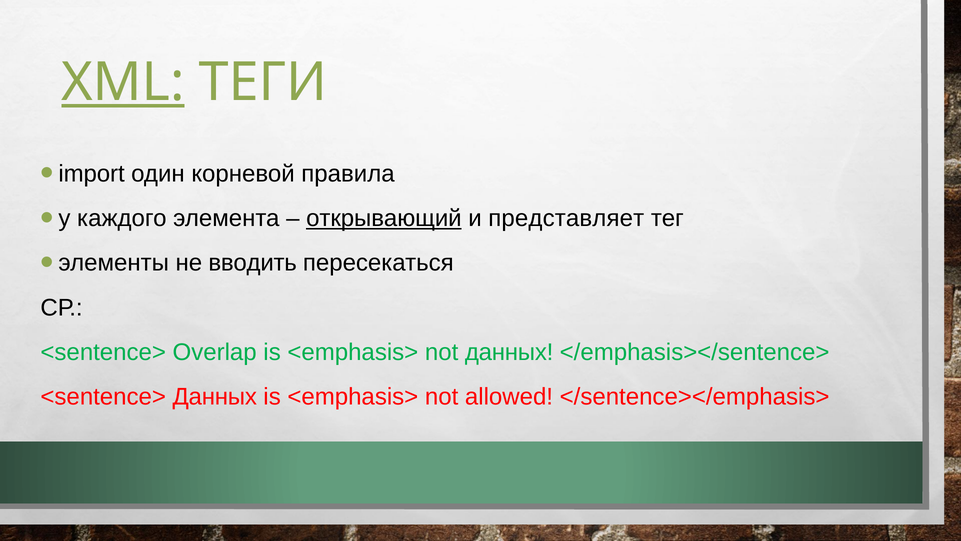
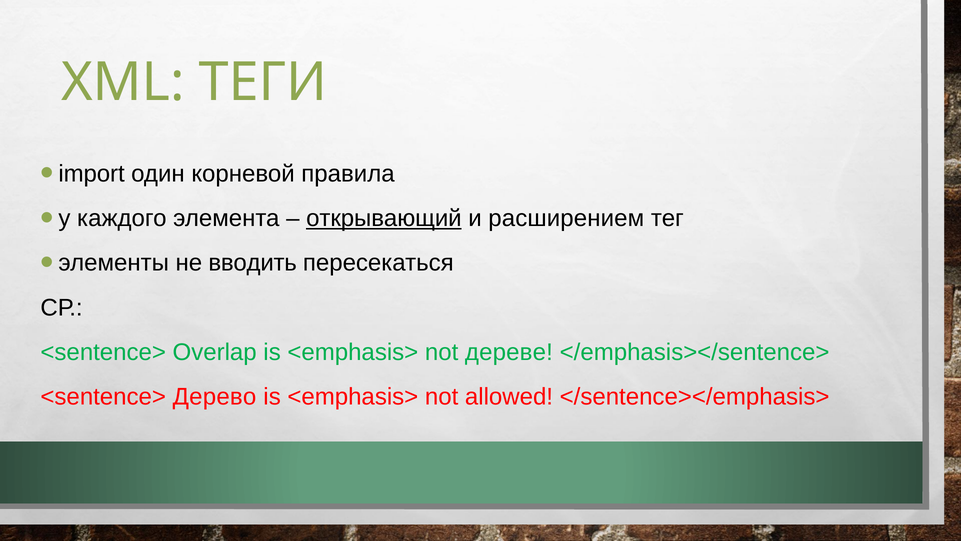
XML underline: present -> none (123, 82)
представляет: представляет -> расширением (566, 218)
not данных: данных -> дереве (509, 352)
<sentence> Данных: Данных -> Дерево (215, 397)
